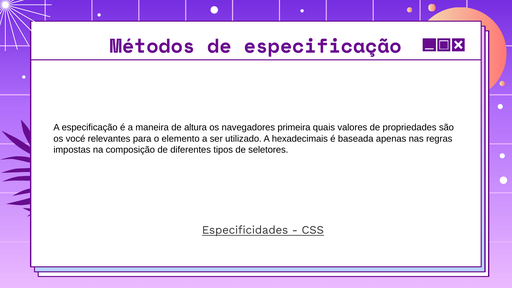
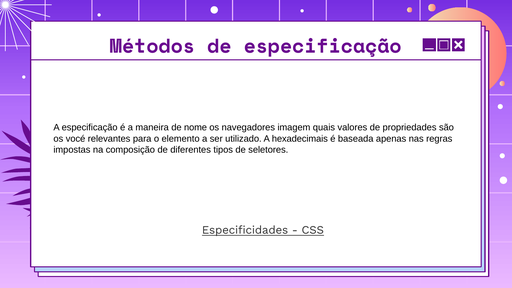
altura: altura -> nome (196, 128)
primeira: primeira -> imagem (294, 128)
